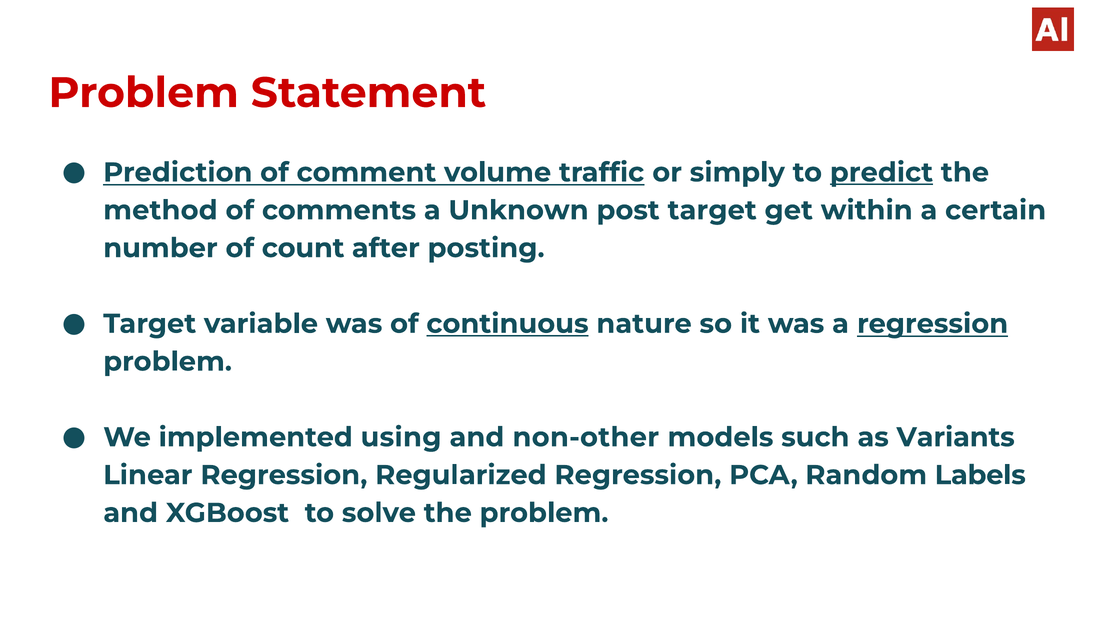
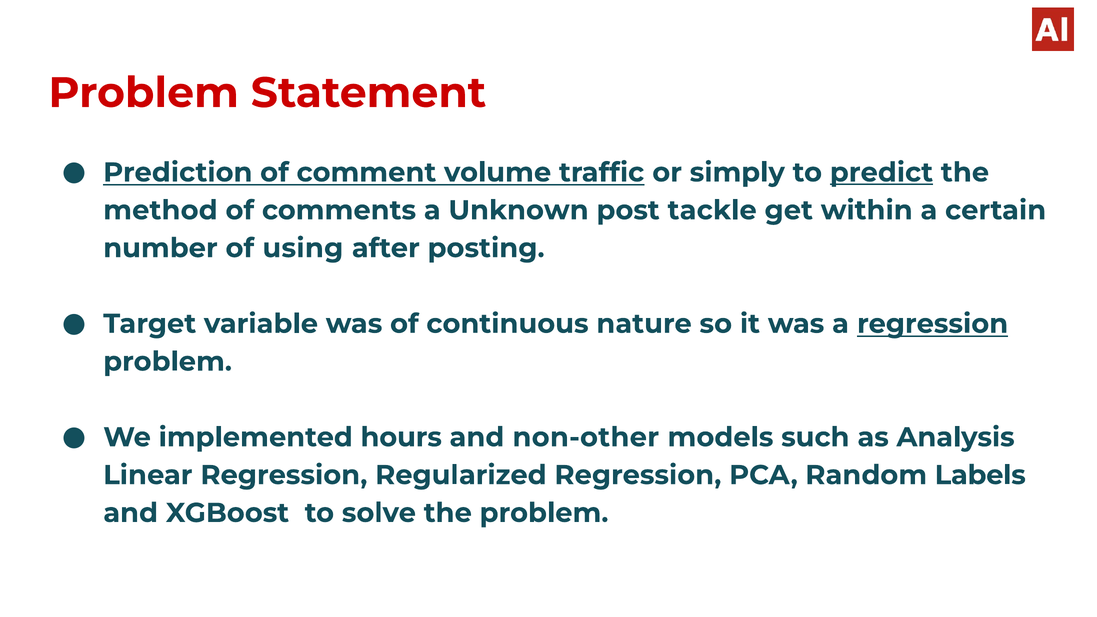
post target: target -> tackle (712, 210)
count: count -> using (303, 248)
continuous underline: present -> none (507, 324)
using: using -> hours (401, 437)
Variants: Variants -> Analysis (956, 437)
